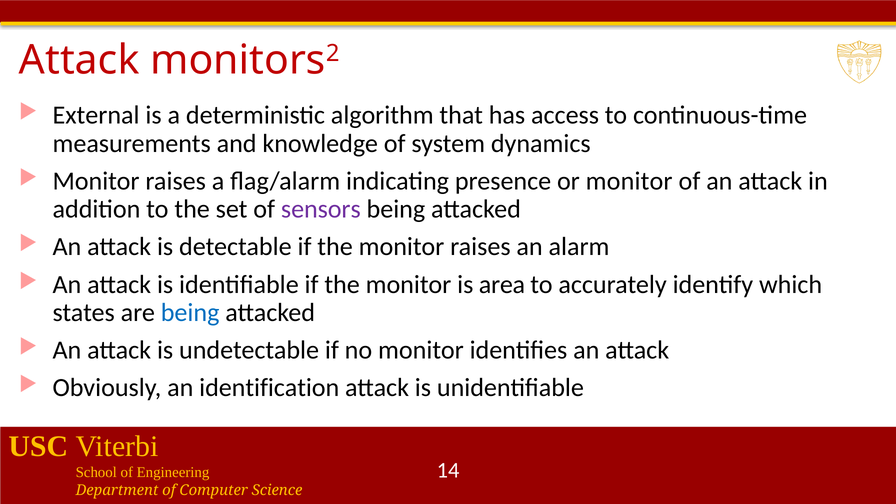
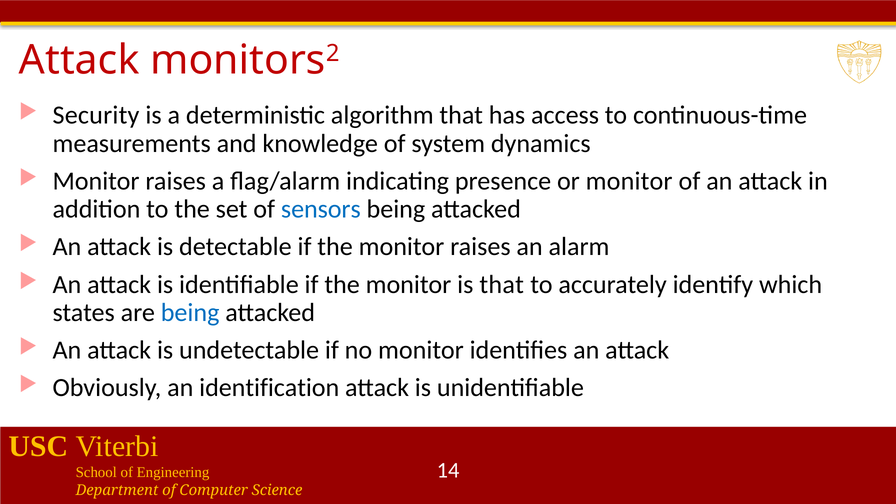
External: External -> Security (96, 115)
sensors colour: purple -> blue (321, 209)
is area: area -> that (502, 284)
